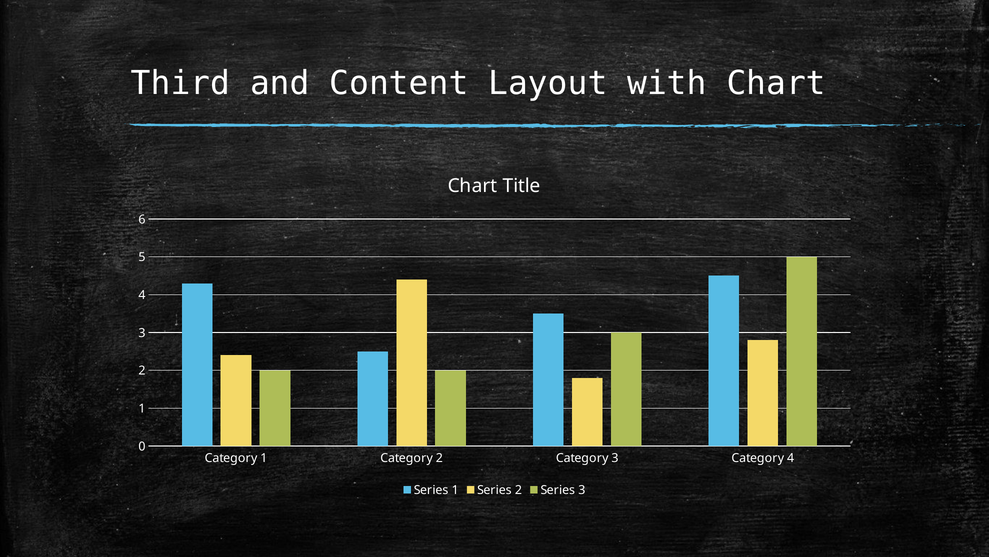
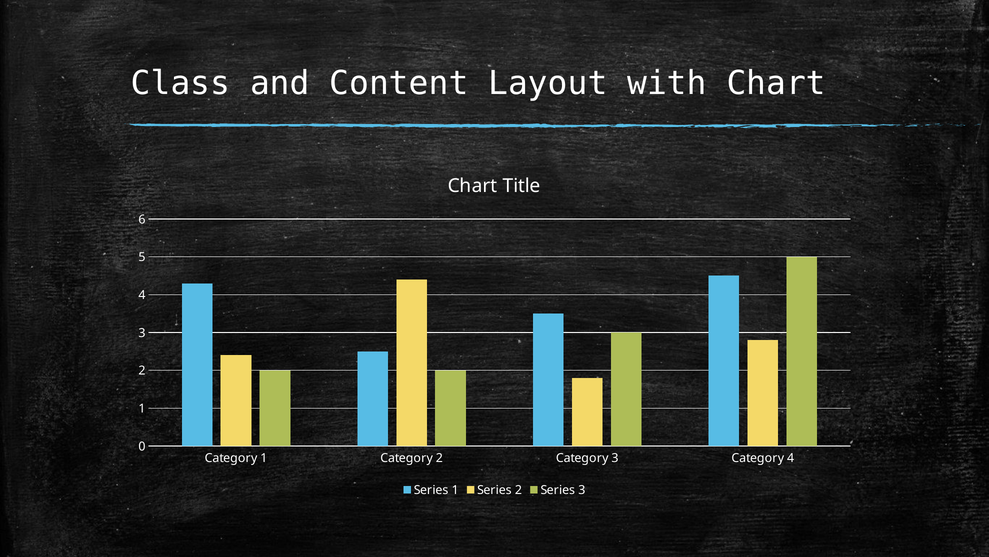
Third: Third -> Class (181, 83)
